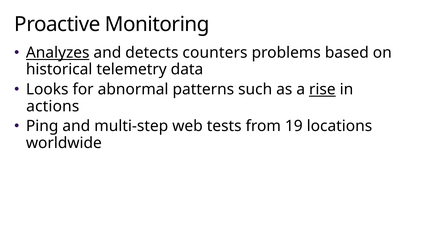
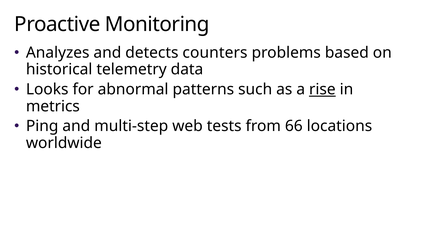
Analyzes underline: present -> none (58, 53)
actions: actions -> metrics (53, 106)
19: 19 -> 66 (294, 126)
